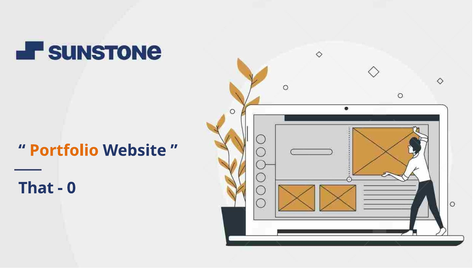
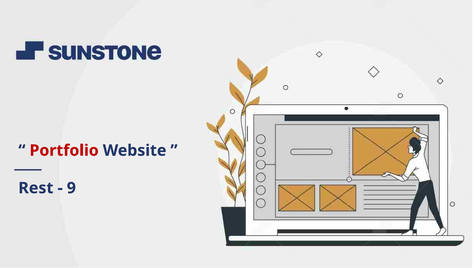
Portfolio colour: orange -> red (64, 150)
That: That -> Rest (36, 188)
0: 0 -> 9 (71, 188)
